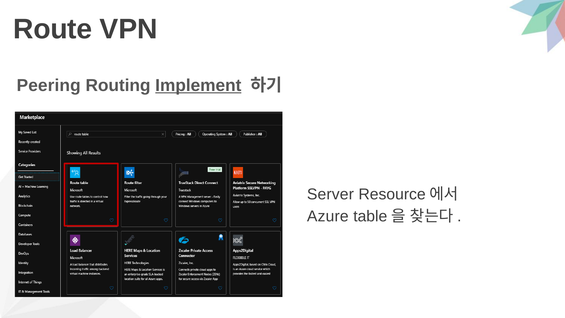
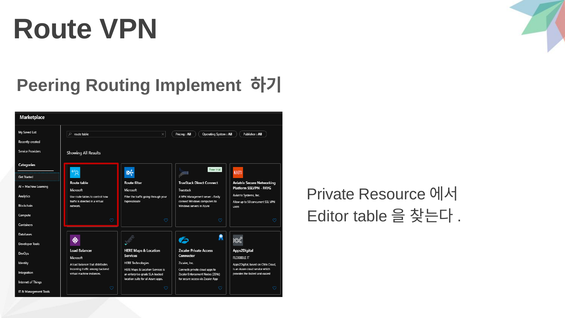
Implement underline: present -> none (198, 85)
Server: Server -> Private (331, 194)
Azure: Azure -> Editor (328, 216)
